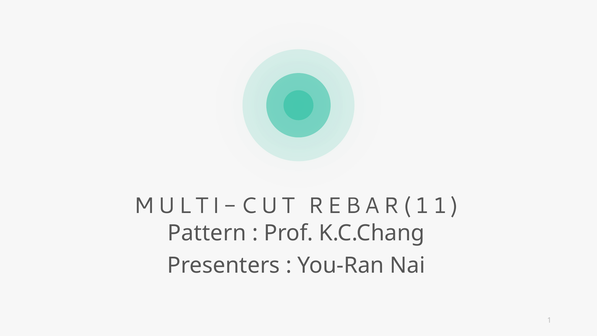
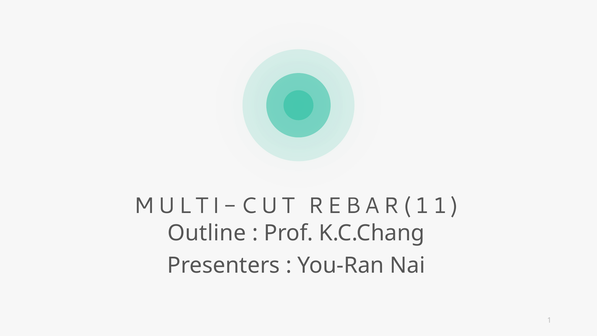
Pattern: Pattern -> Outline (207, 233)
